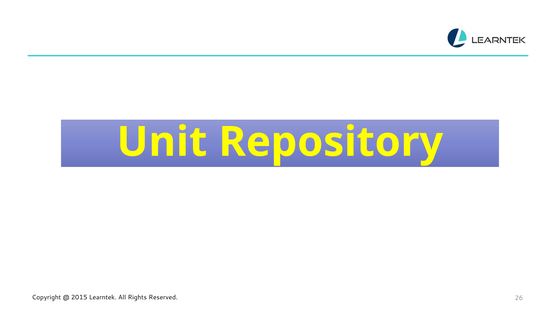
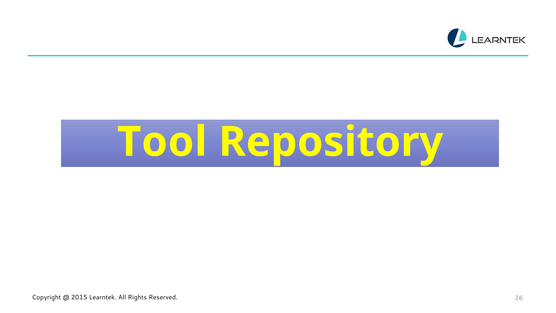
Unit: Unit -> Tool (162, 142)
